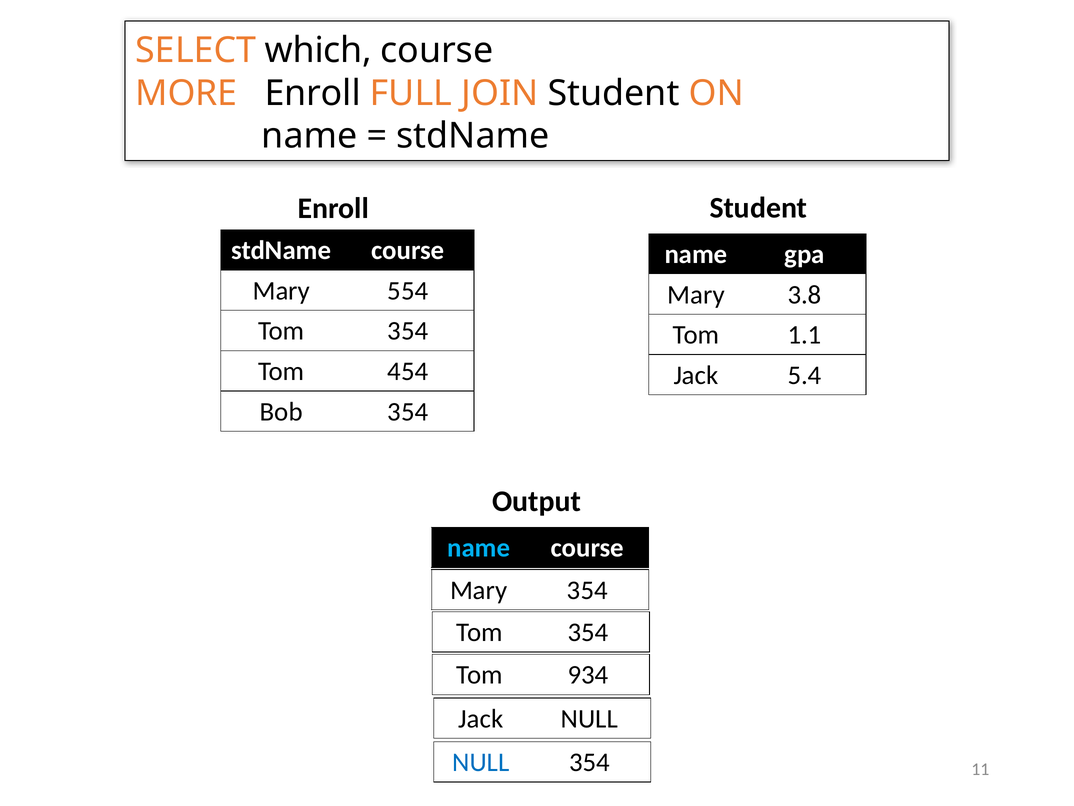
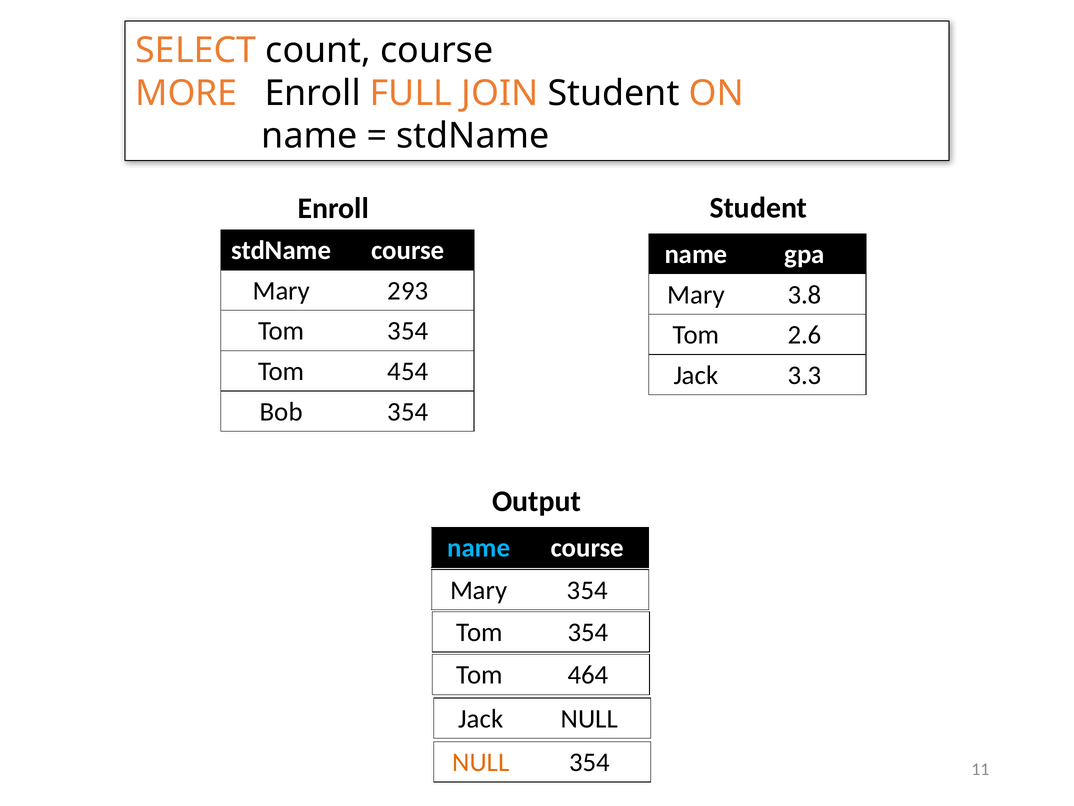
which: which -> count (318, 50)
554: 554 -> 293 (408, 291)
1.1: 1.1 -> 2.6 (805, 335)
5.4: 5.4 -> 3.3 (805, 375)
934: 934 -> 464 (588, 675)
NULL colour: blue -> orange (481, 762)
